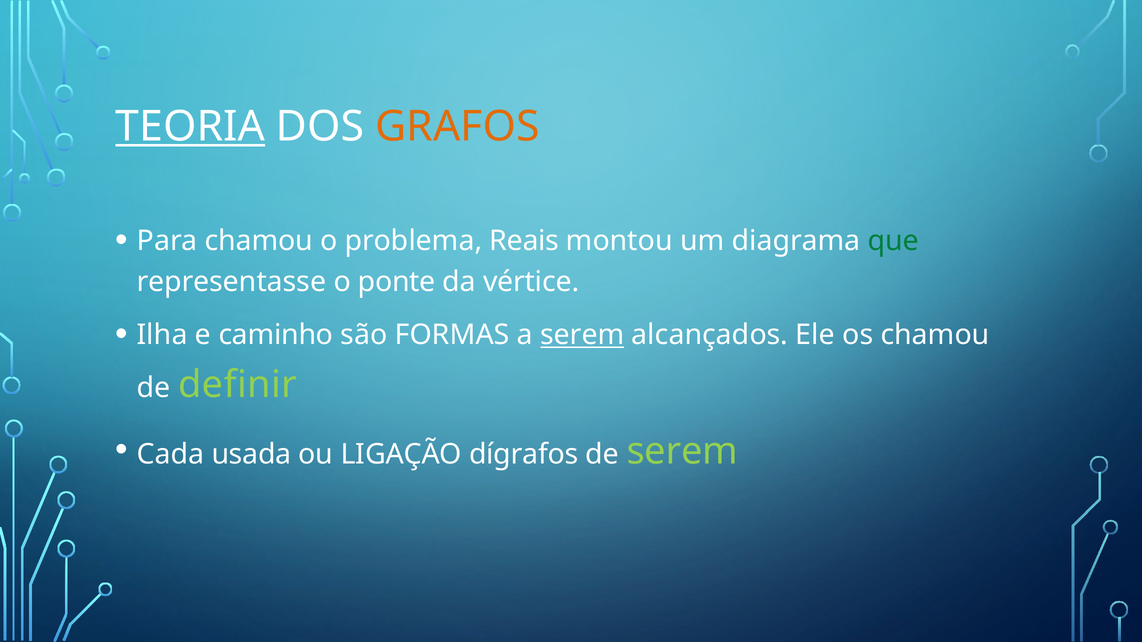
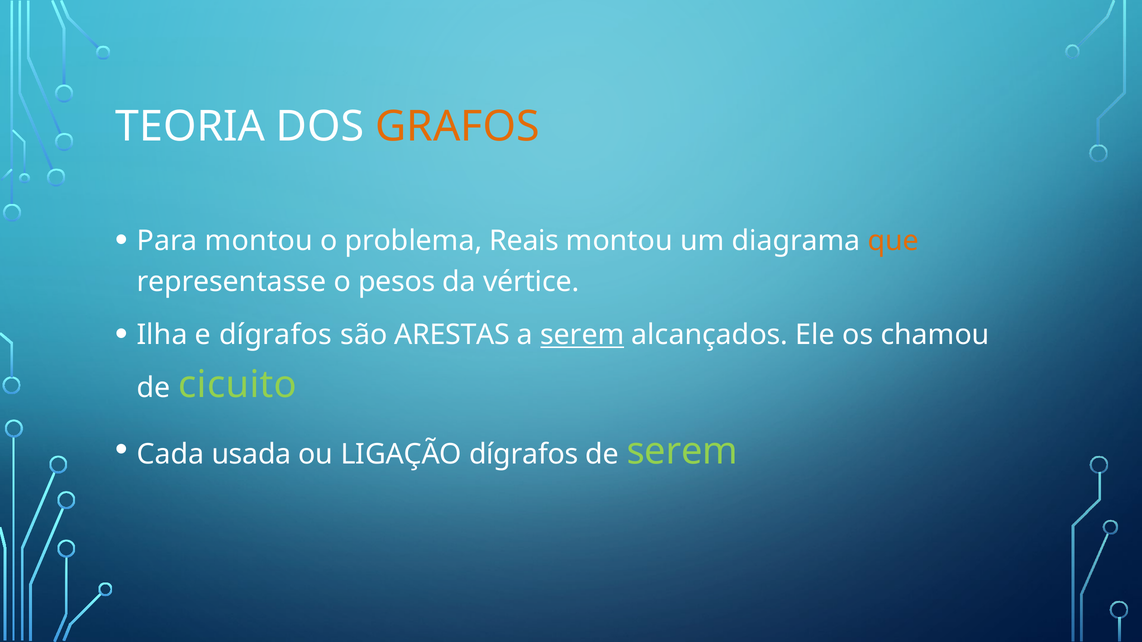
TEORIA underline: present -> none (190, 127)
Para chamou: chamou -> montou (259, 241)
que colour: green -> orange (893, 241)
ponte: ponte -> pesos (397, 282)
e caminho: caminho -> dígrafos (276, 335)
FORMAS: FORMAS -> ARESTAS (452, 335)
definir: definir -> cicuito (238, 385)
